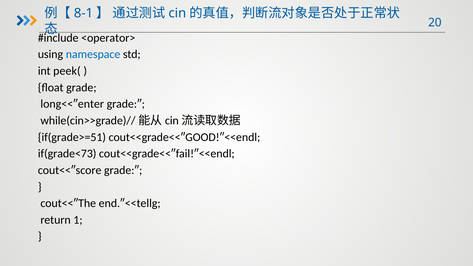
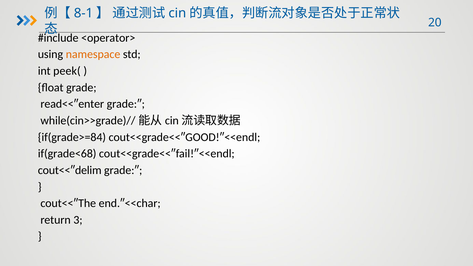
namespace colour: blue -> orange (93, 54)
long<<″enter: long<<″enter -> read<<″enter (72, 104)
if(grade>=51: if(grade>=51 -> if(grade>=84 (72, 137)
if(grade<73: if(grade<73 -> if(grade<68 (67, 154)
cout<<″score: cout<<″score -> cout<<″delim (70, 170)
end.″<<tellg: end.″<<tellg -> end.″<<char (130, 203)
1: 1 -> 3 (78, 220)
